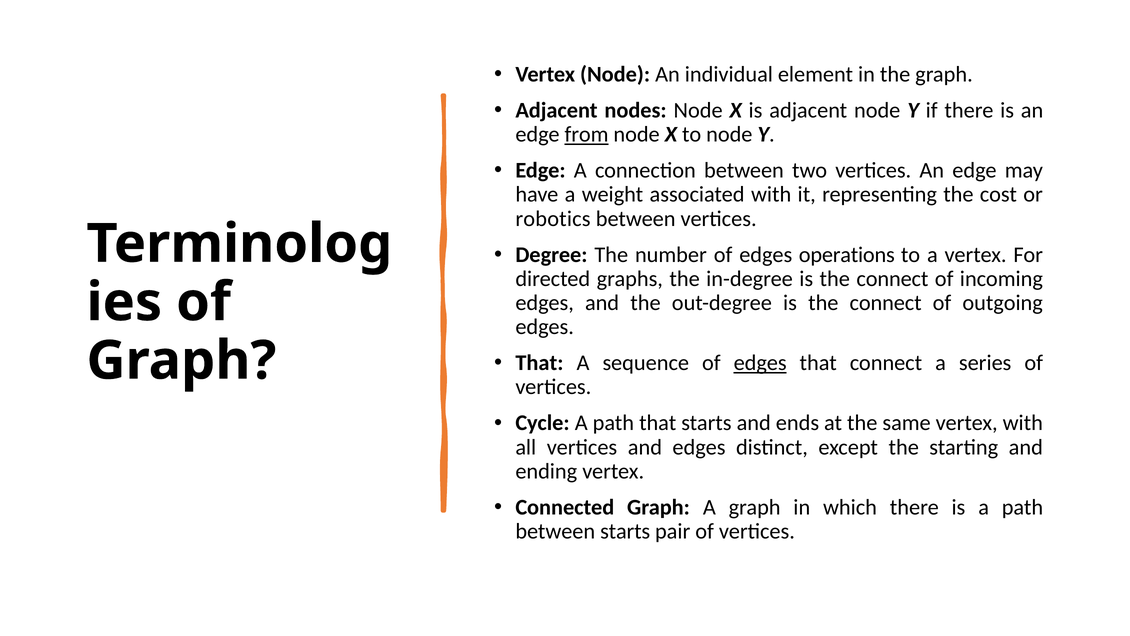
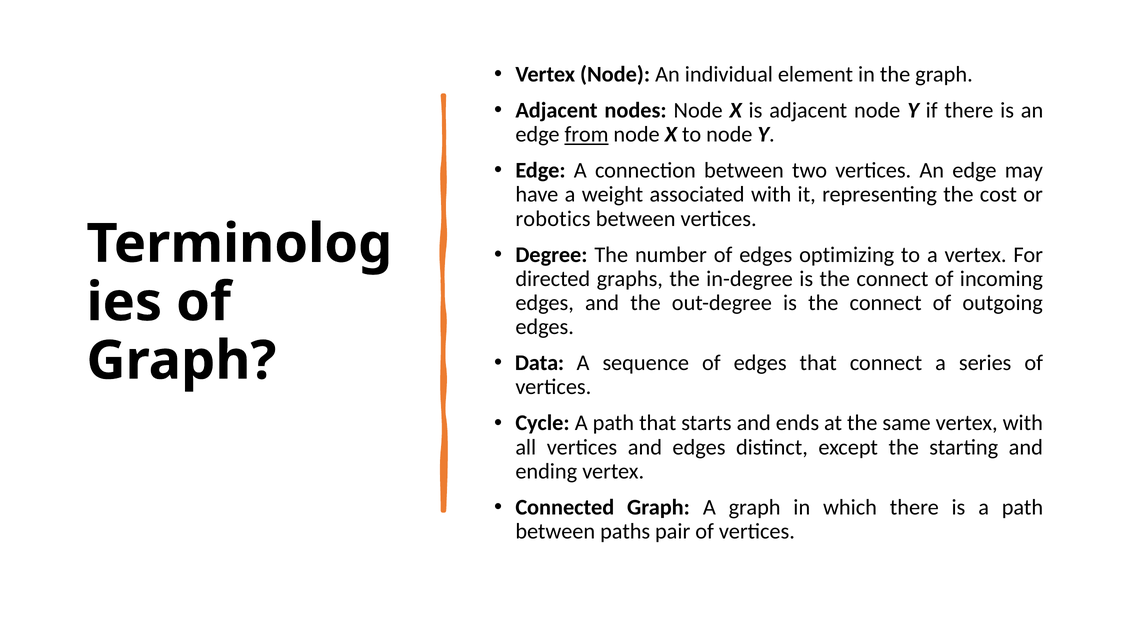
operations: operations -> optimizing (847, 254)
That: That -> Data (540, 363)
edges underline: present -> none (760, 363)
between starts: starts -> paths (625, 531)
